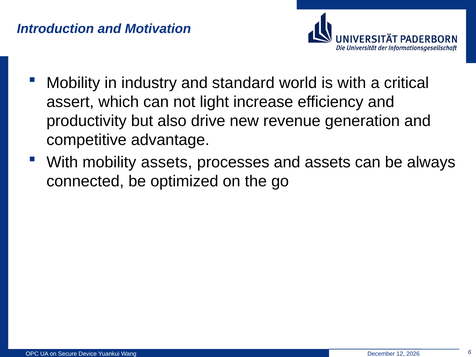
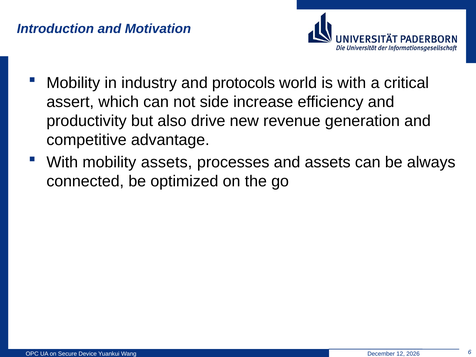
standard: standard -> protocols (243, 83)
light: light -> side (214, 102)
